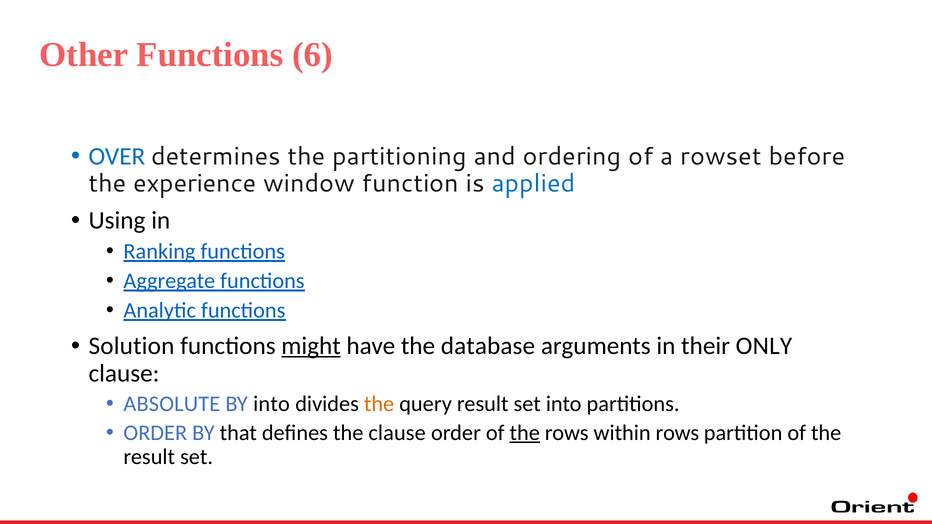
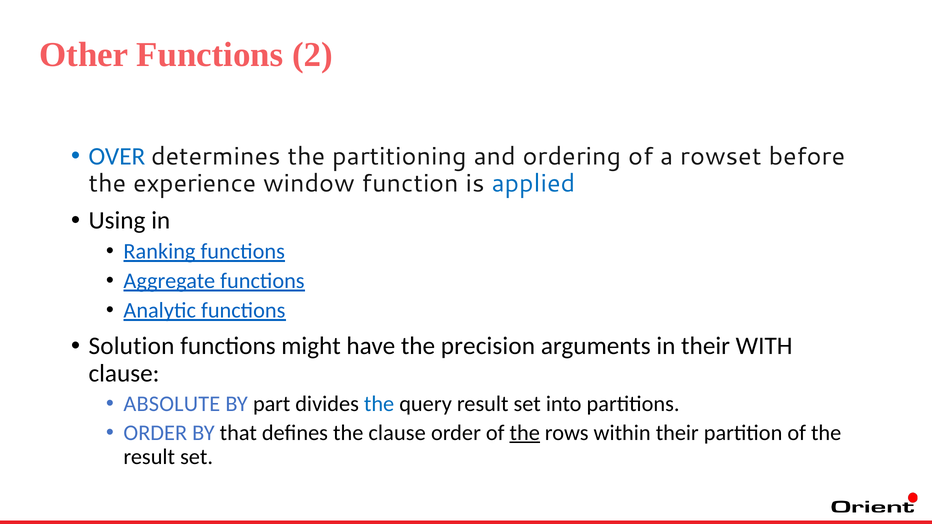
6: 6 -> 2 (312, 55)
might underline: present -> none (311, 346)
database: database -> precision (488, 346)
ONLY: ONLY -> WITH (764, 346)
BY into: into -> part (272, 404)
the colour: orange -> blue (379, 404)
within rows: rows -> their (677, 433)
